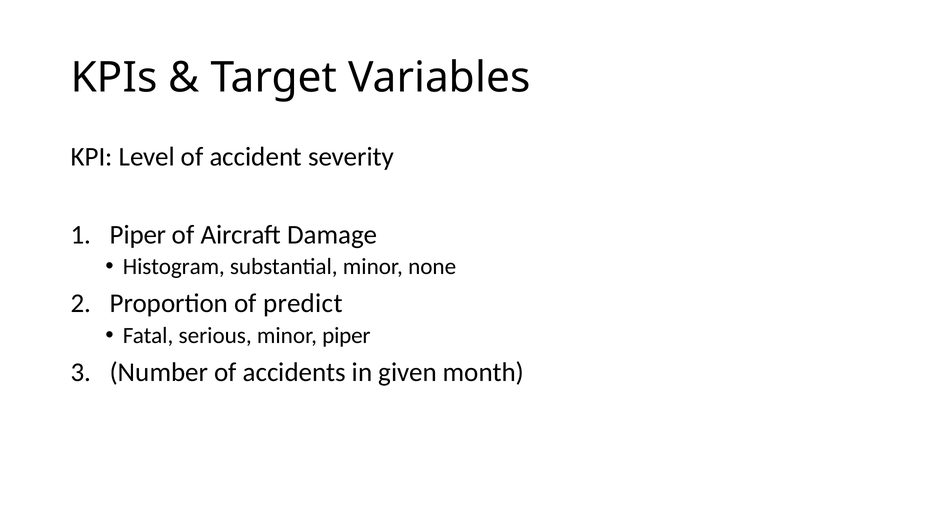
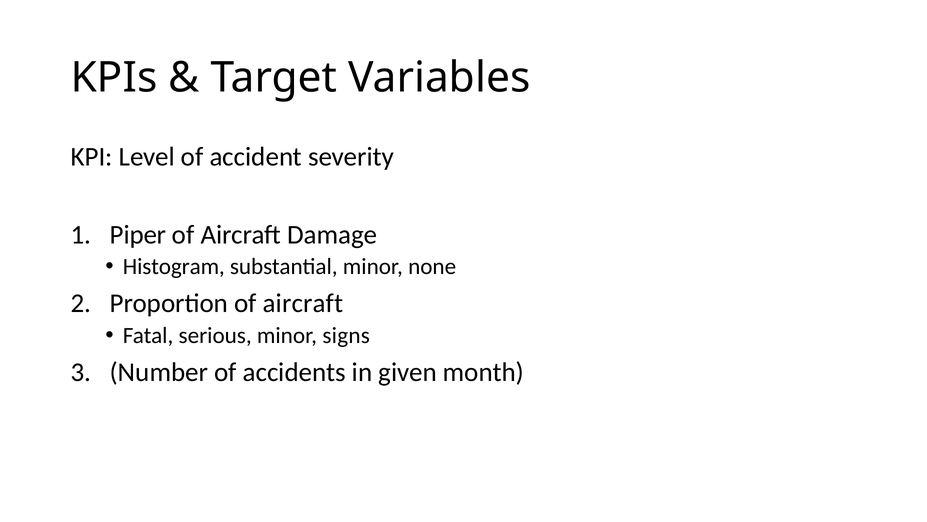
Proportion of predict: predict -> aircraft (303, 303)
minor piper: piper -> signs (346, 335)
